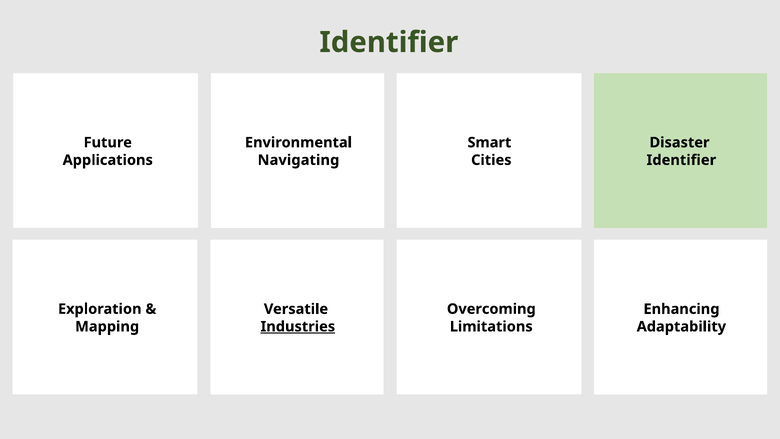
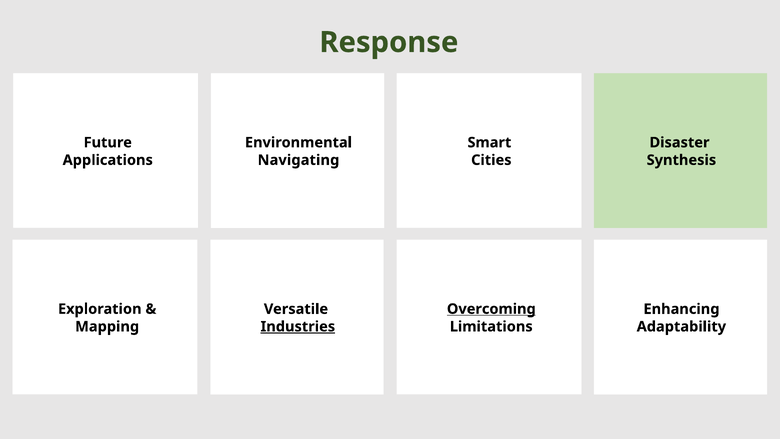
Identifier: Identifier -> Response (389, 42)
Identifier: Identifier -> Synthesis (681, 160)
Overcoming underline: none -> present (491, 309)
